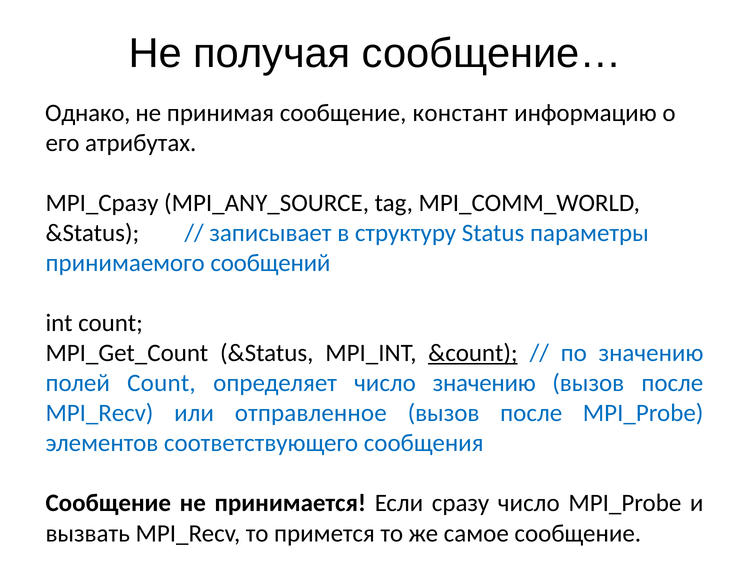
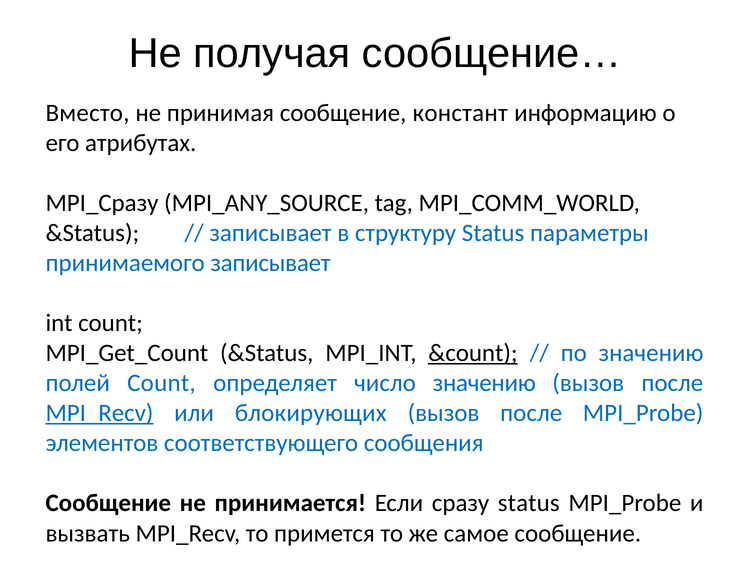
Однако: Однако -> Вместо (87, 113)
принимаемого сообщений: сообщений -> записывает (270, 263)
MPI_Recv underline: none -> present (99, 413)
отправленное: отправленное -> блокирующих (311, 413)
сразу число: число -> status (529, 503)
